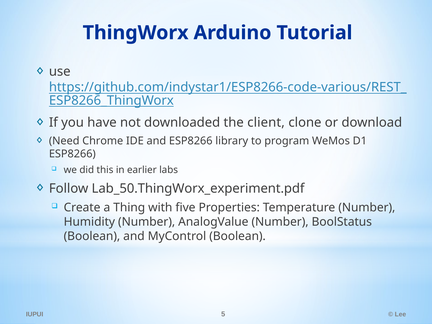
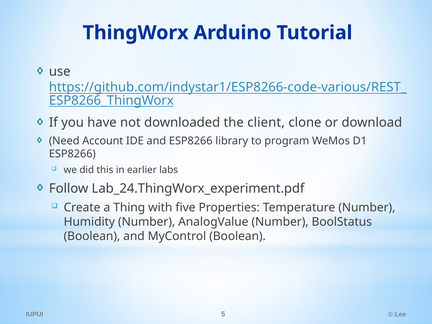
Chrome: Chrome -> Account (103, 141)
Lab_50.ThingWorx_experiment.pdf: Lab_50.ThingWorx_experiment.pdf -> Lab_24.ThingWorx_experiment.pdf (198, 188)
